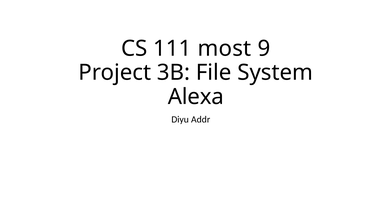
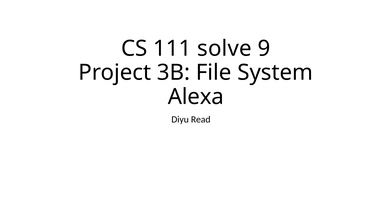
most: most -> solve (224, 48)
Addr: Addr -> Read (201, 119)
